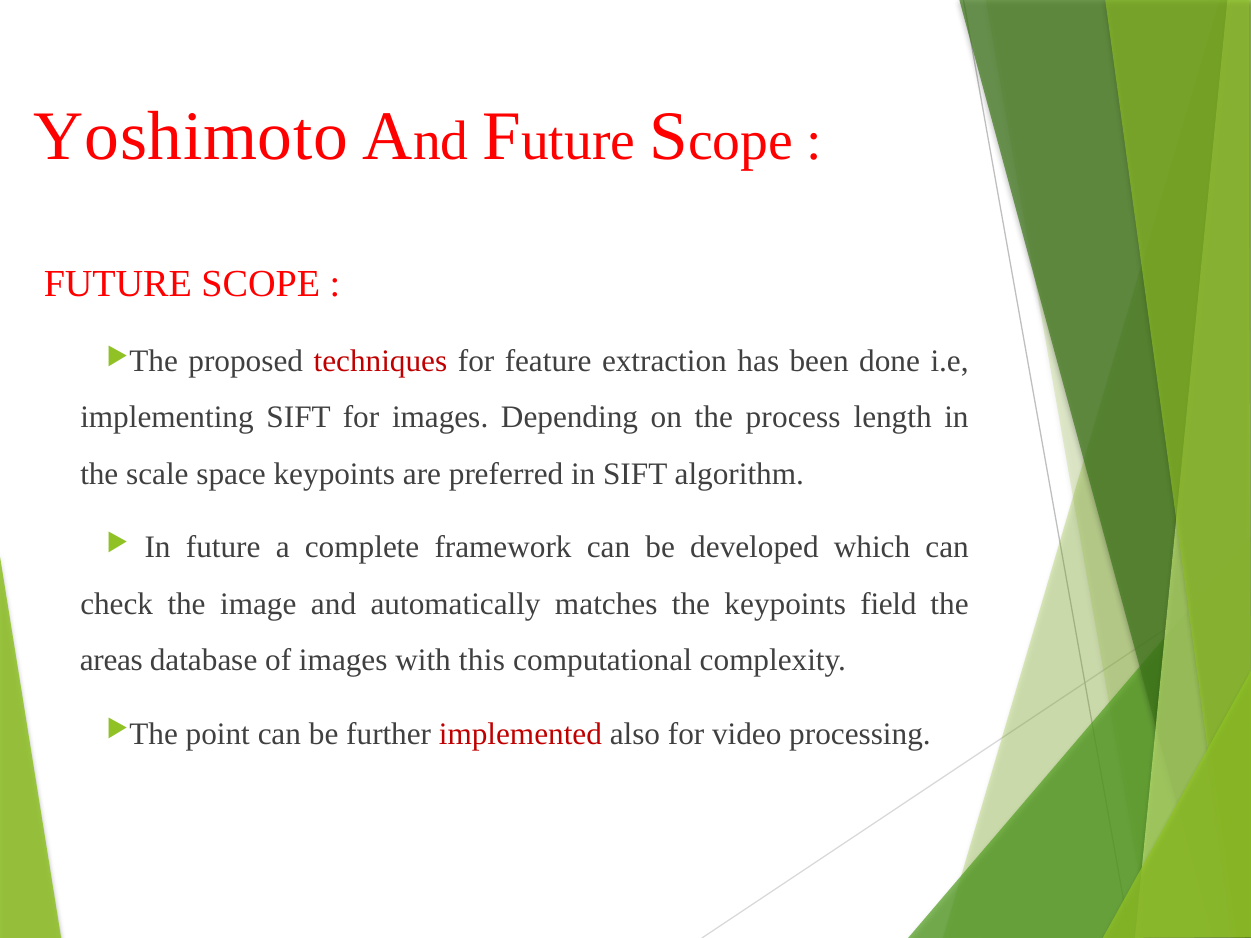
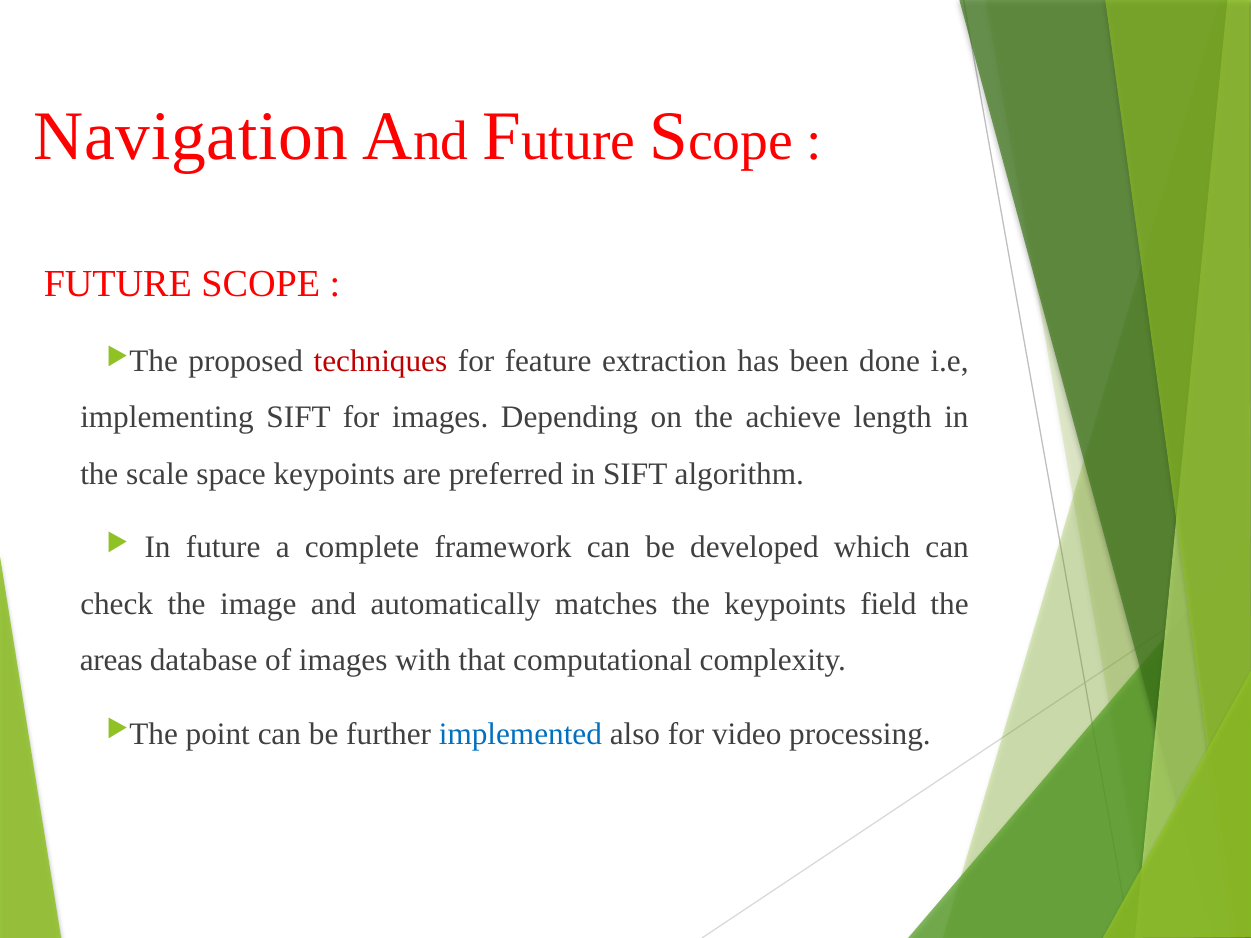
Yoshimoto: Yoshimoto -> Navigation (191, 136)
process: process -> achieve (793, 418)
this: this -> that (482, 660)
implemented colour: red -> blue (520, 734)
